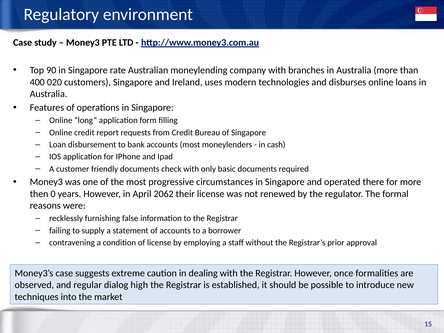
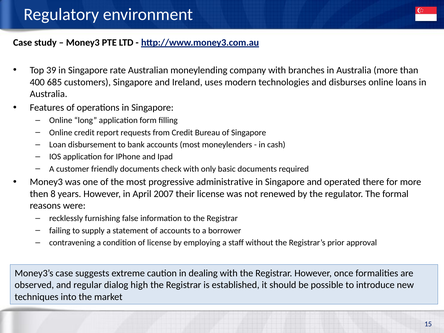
90: 90 -> 39 (51, 70)
020: 020 -> 685 (54, 82)
circumstances: circumstances -> administrative (225, 182)
0: 0 -> 8 (53, 194)
2062: 2062 -> 2007 (164, 194)
